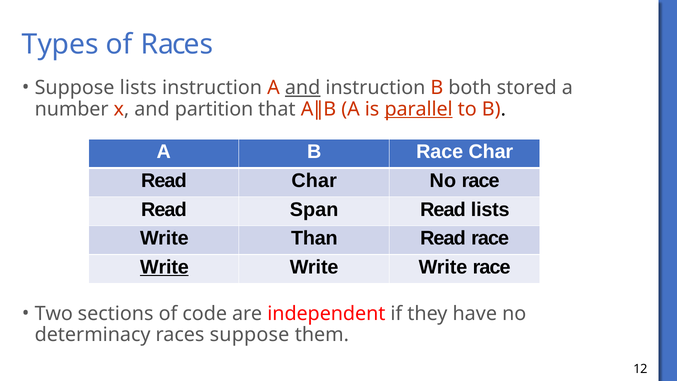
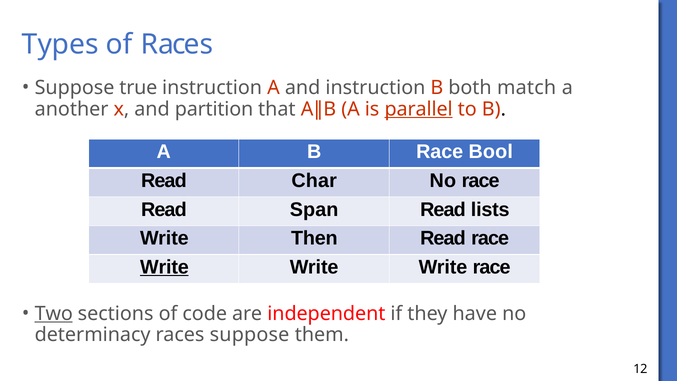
Suppose lists: lists -> true (138, 88)
and underline: present -> none (303, 88)
stored: stored -> match (527, 88)
number: number -> another (72, 109)
Race Char: Char -> Bool (491, 152)
Than: Than -> Then (314, 238)
Two underline: none -> present (54, 313)
